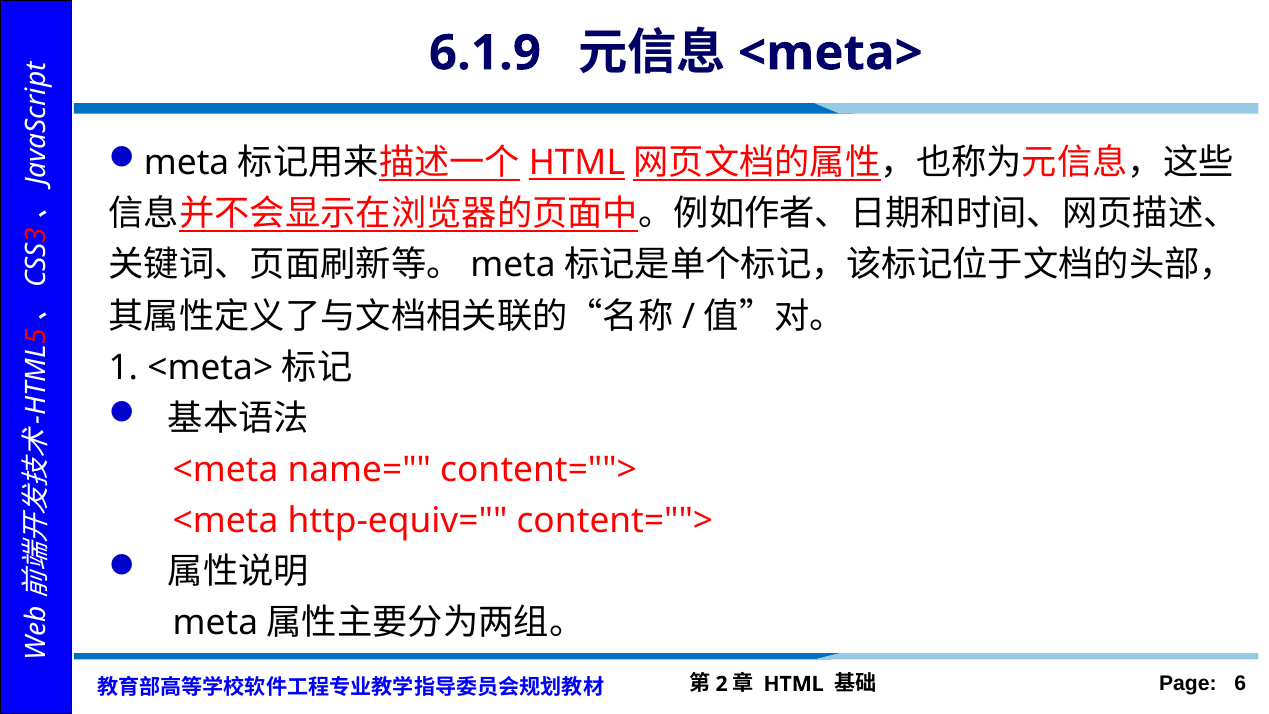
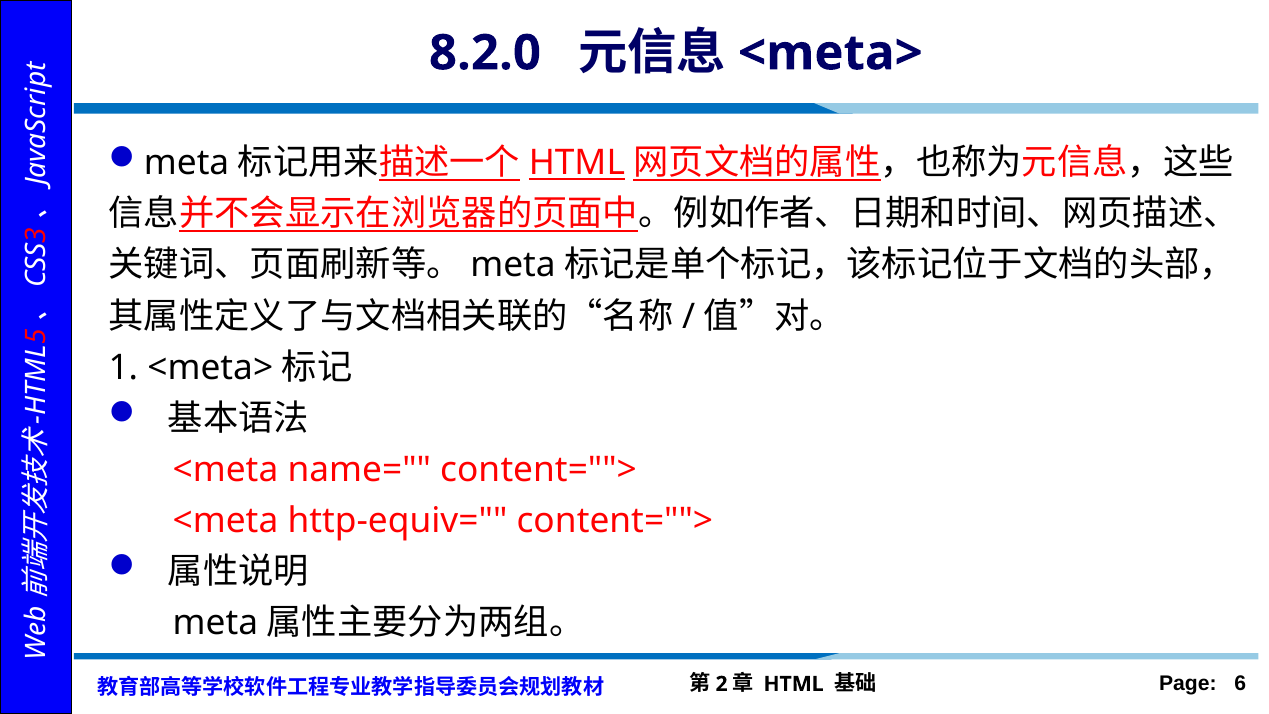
6.1.9: 6.1.9 -> 8.2.0 (485, 53)
